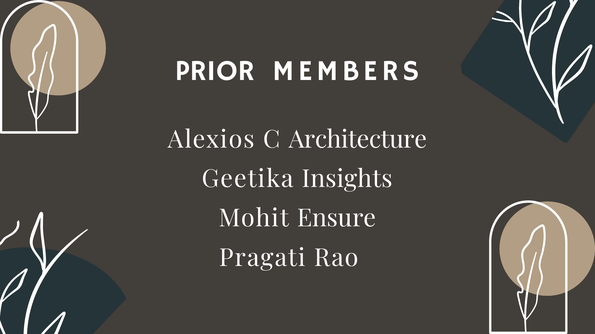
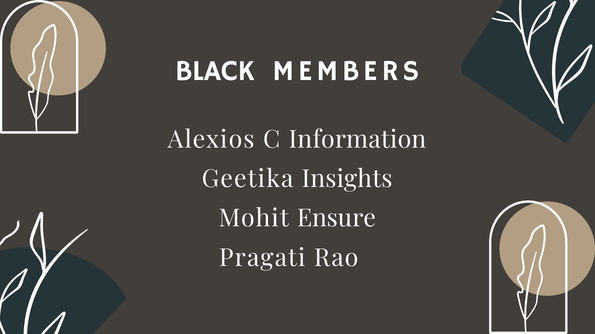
PRIOR: PRIOR -> BLACK (215, 71)
Architecture: Architecture -> Information (358, 140)
